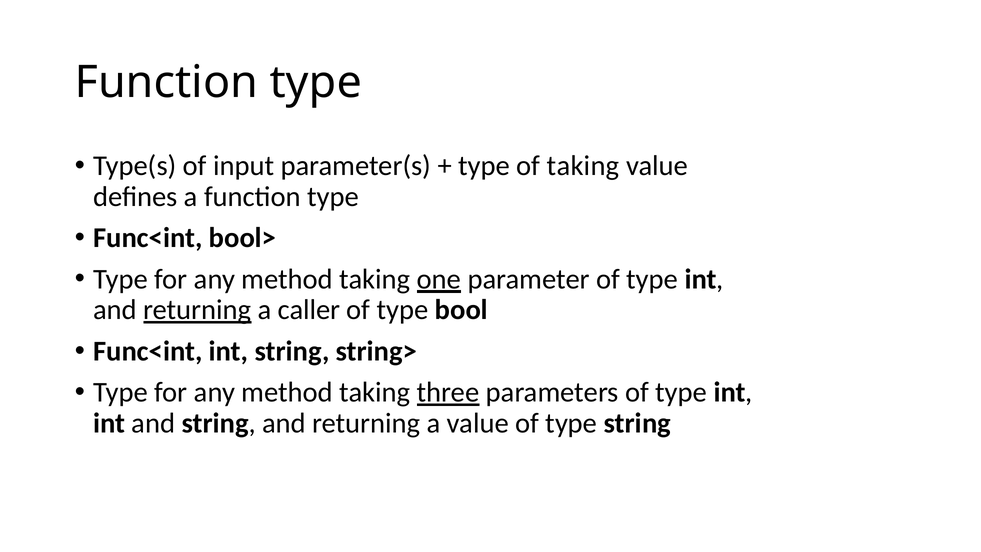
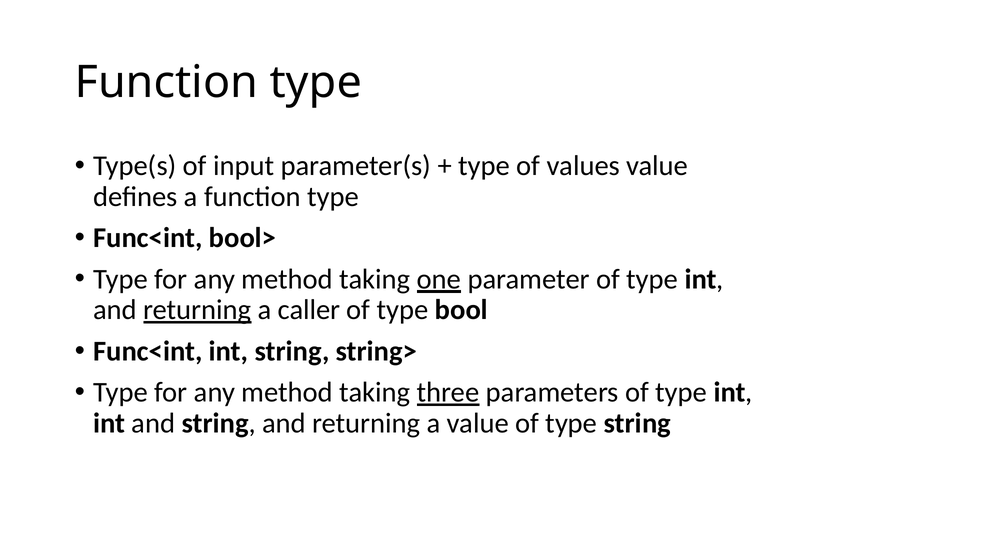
of taking: taking -> values (583, 166)
